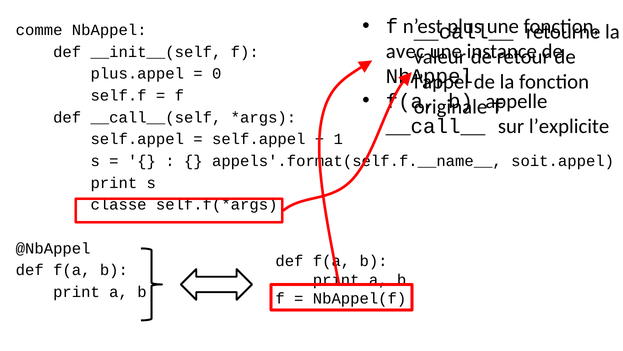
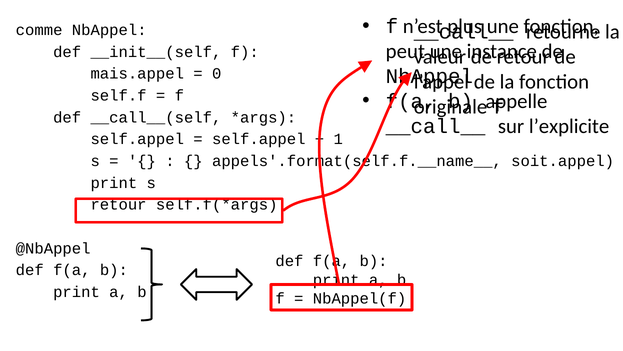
avec: avec -> peut (405, 51)
plus.appel: plus.appel -> mais.appel (137, 74)
classe: classe -> retour (119, 204)
